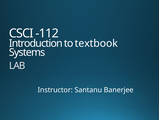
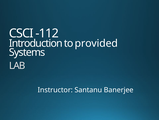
textbook: textbook -> provided (96, 43)
